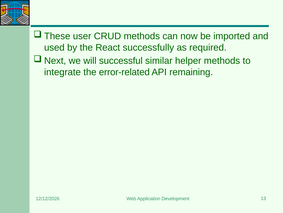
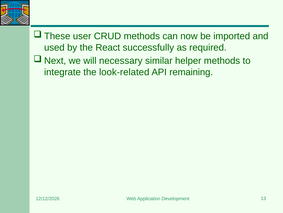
successful: successful -> necessary (121, 61)
error-related: error-related -> look-related (124, 72)
